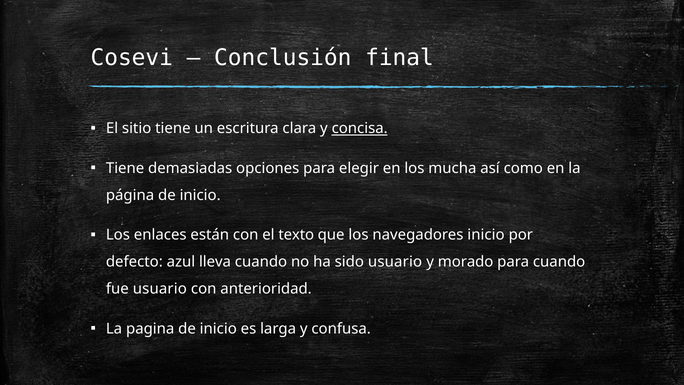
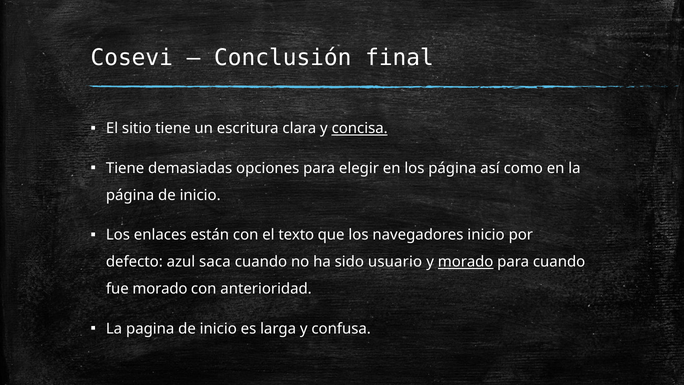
los mucha: mucha -> página (452, 168)
lleva: lleva -> saca (215, 262)
morado underline: none -> present (466, 262)
fue usuario: usuario -> morado (160, 289)
